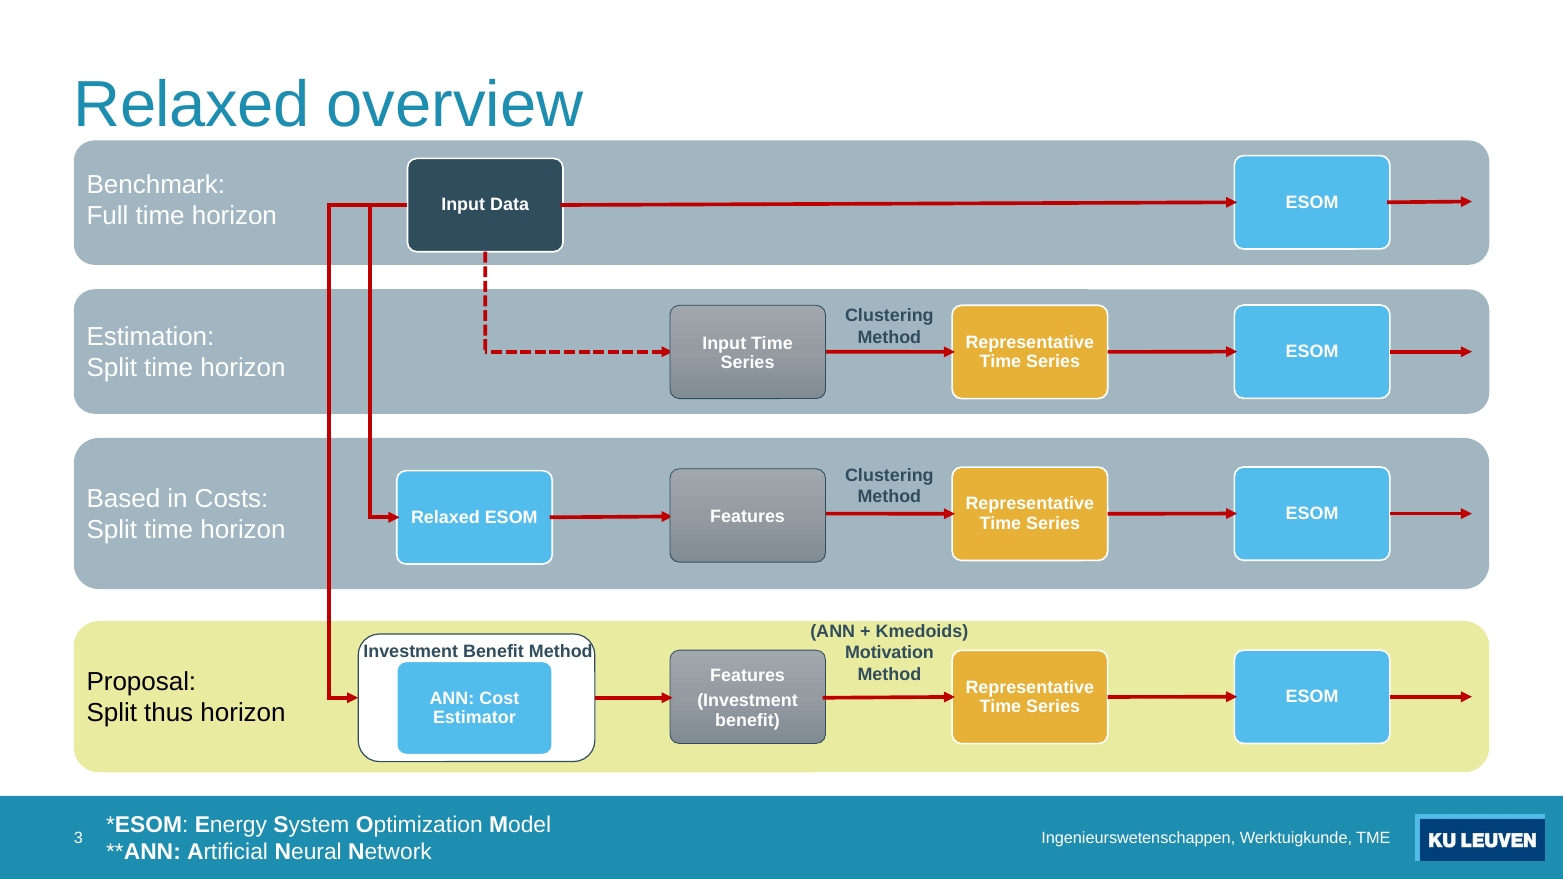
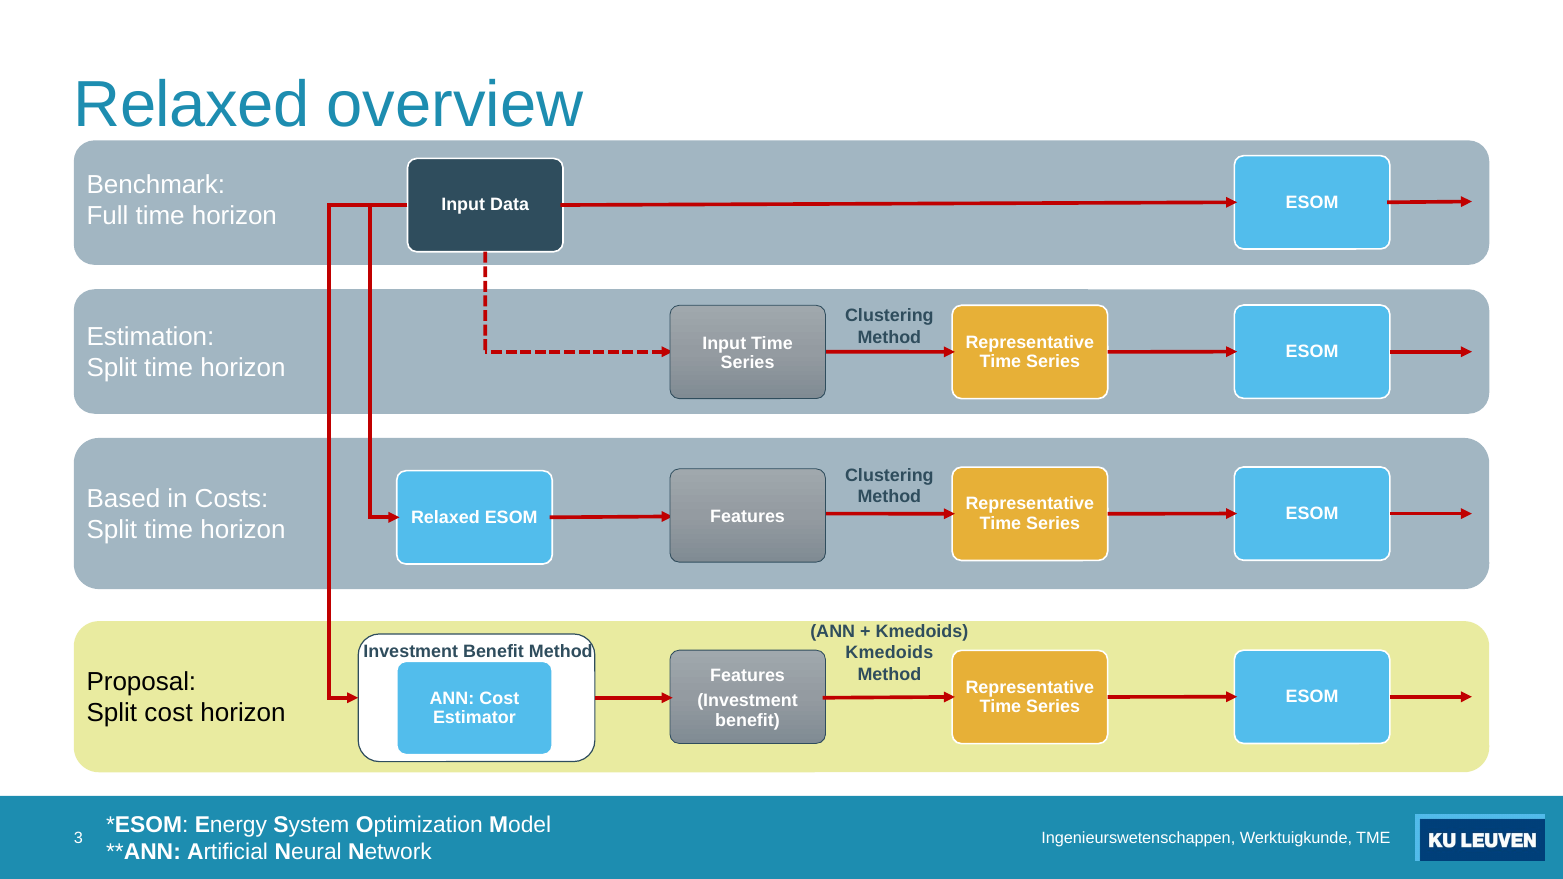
Motivation: Motivation -> Kmedoids (889, 653)
Split thus: thus -> cost (169, 713)
